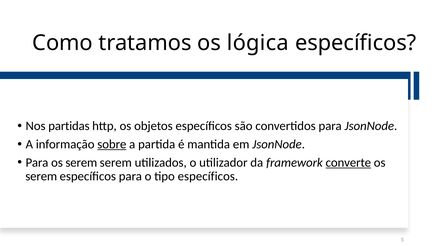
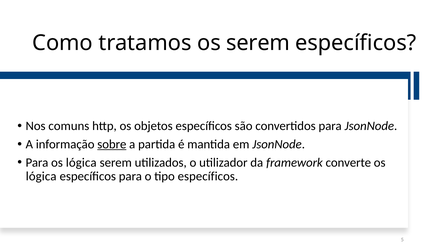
os lógica: lógica -> serem (258, 43)
partidas: partidas -> comuns (69, 126)
Para os serem: serem -> lógica (81, 162)
converte underline: present -> none (348, 162)
serem: serem -> lógica (41, 176)
